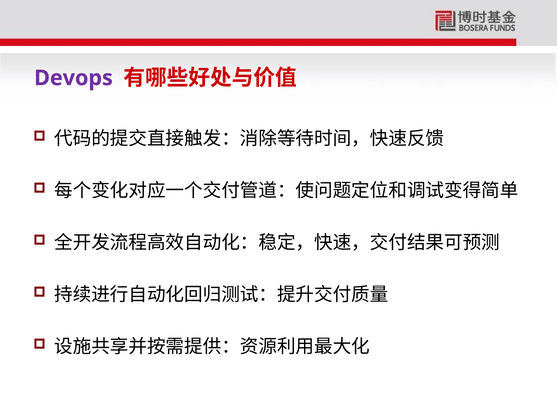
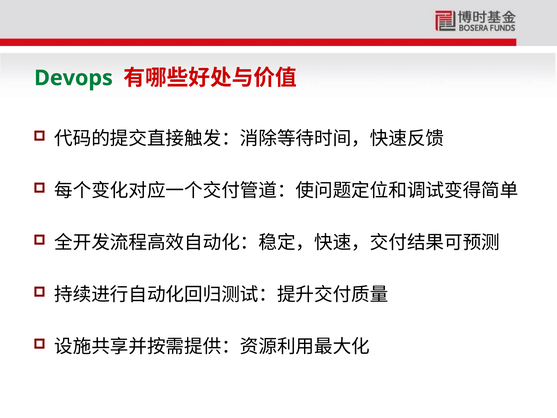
Devops colour: purple -> green (73, 78)
